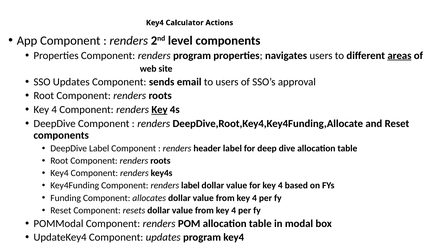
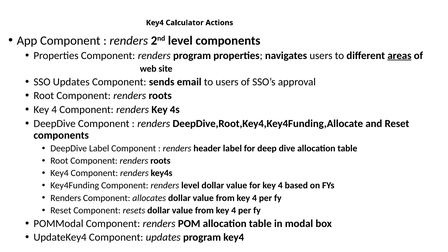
Key underline: present -> none (160, 110)
renders label: label -> level (190, 186)
Funding: Funding -> Renders (66, 198)
